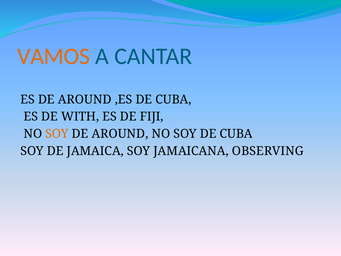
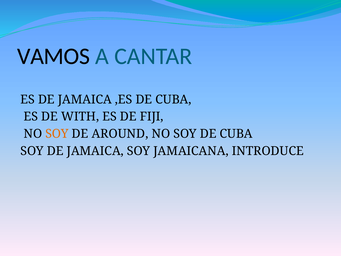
VAMOS colour: orange -> black (54, 56)
ES DE AROUND: AROUND -> JAMAICA (85, 99)
OBSERVING: OBSERVING -> INTRODUCE (268, 151)
